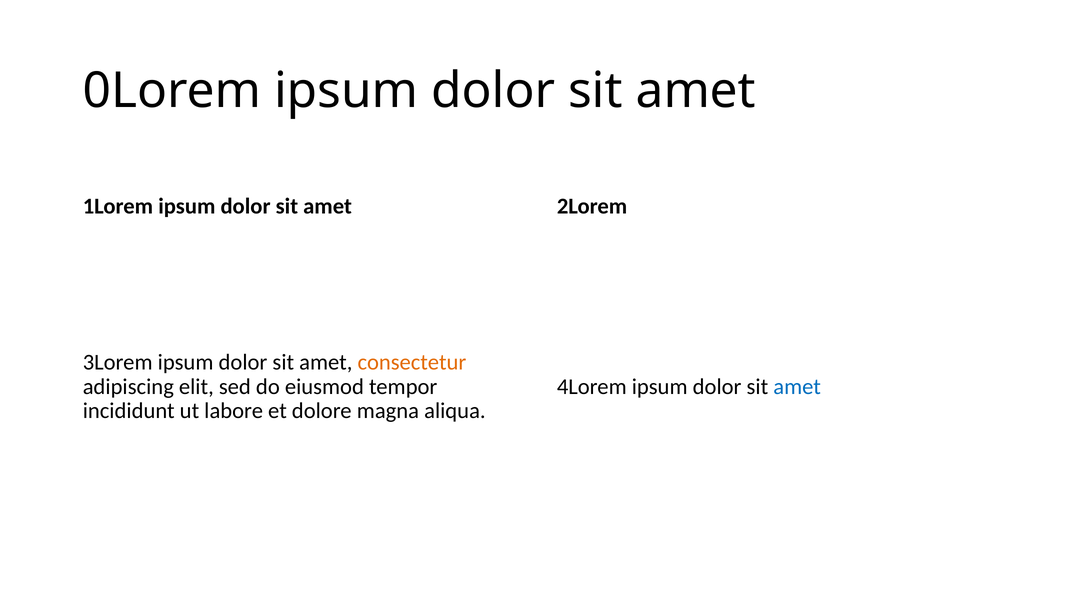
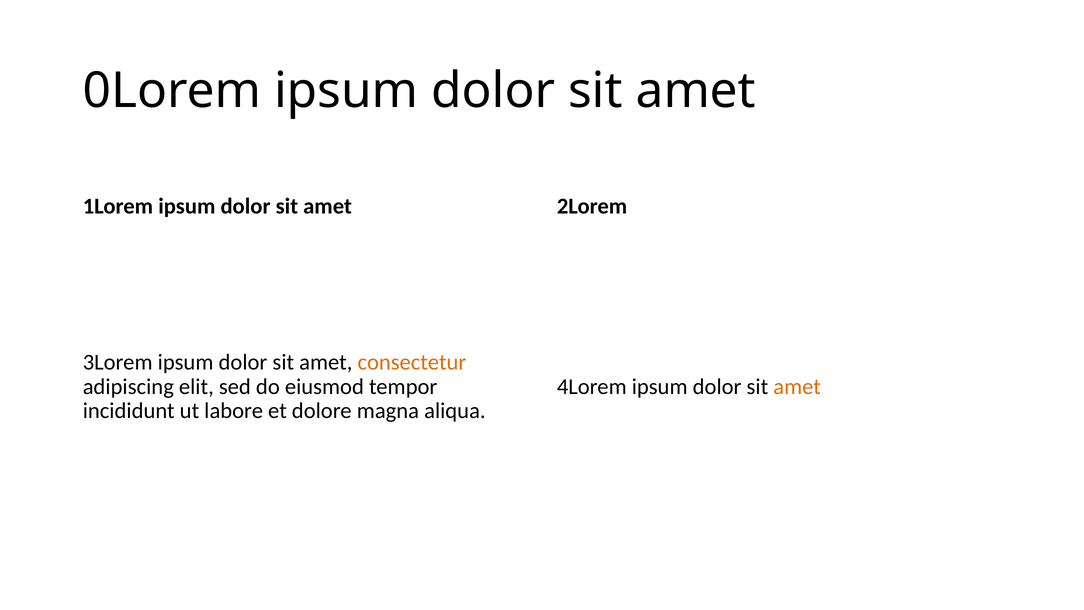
amet colour: blue -> orange (797, 386)
